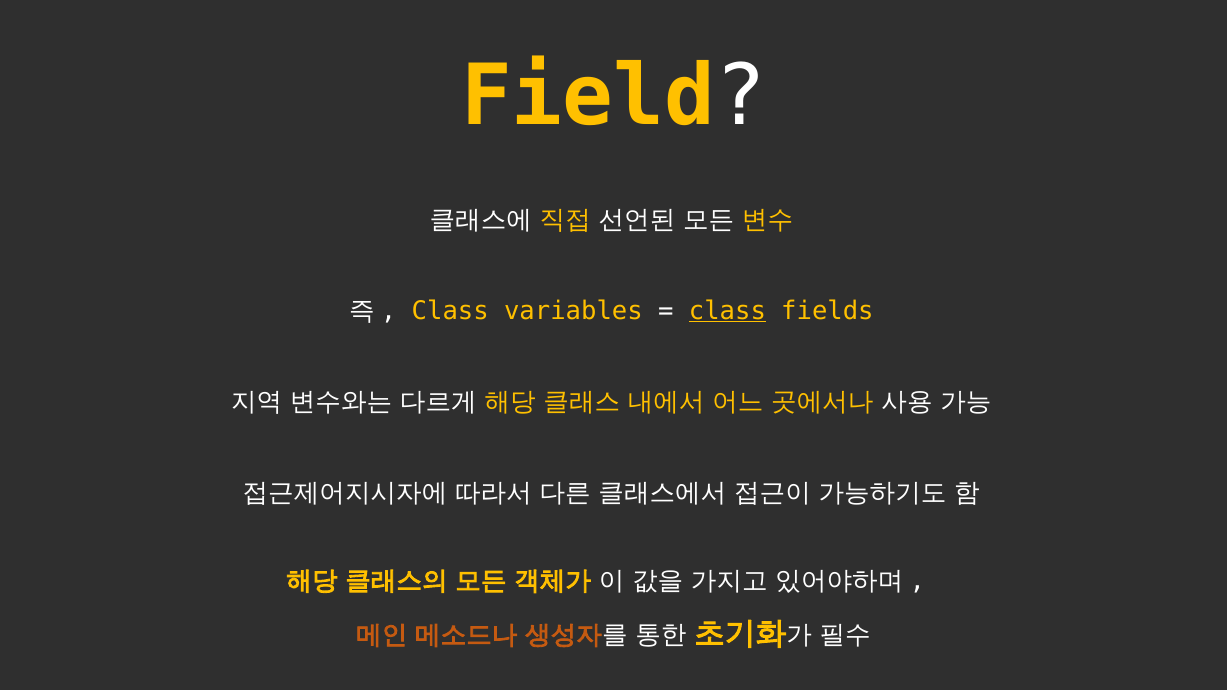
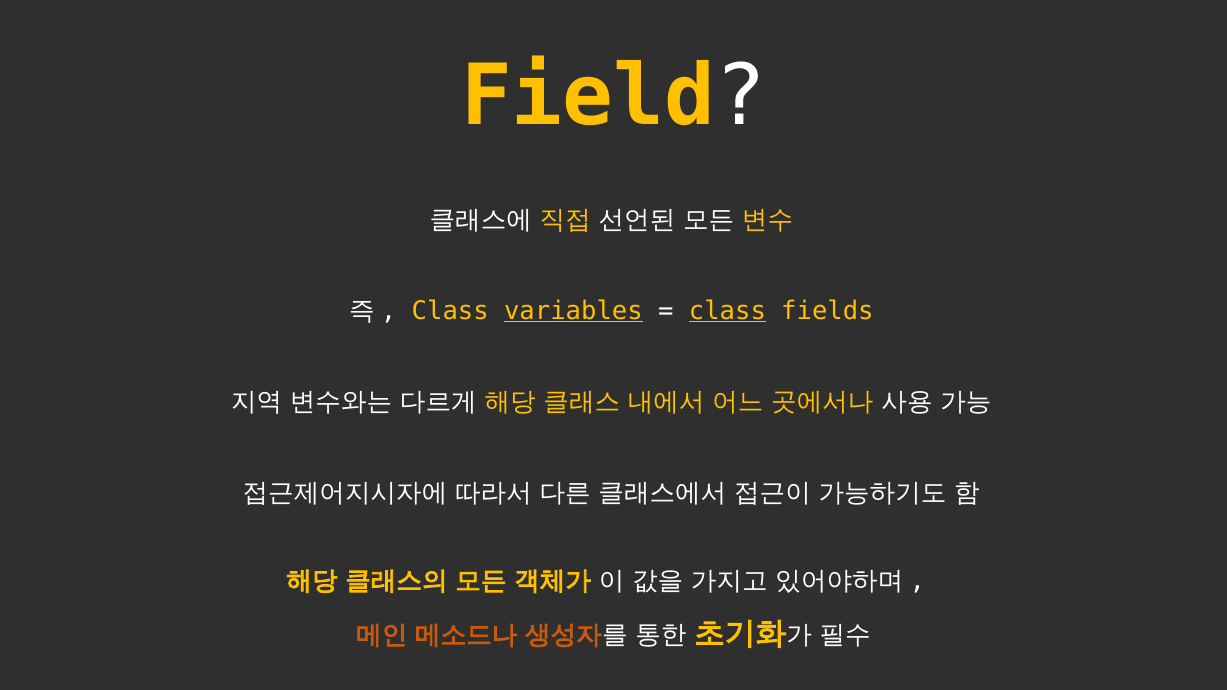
variables underline: none -> present (573, 311)
